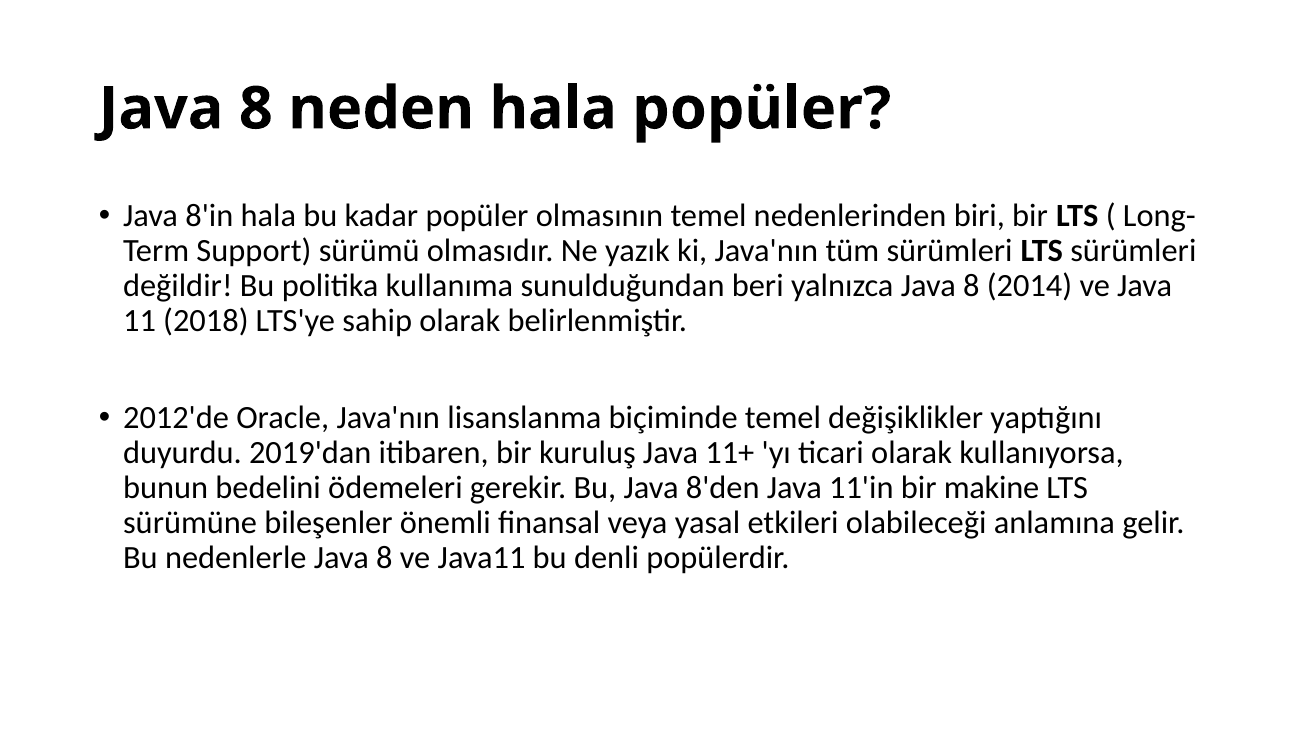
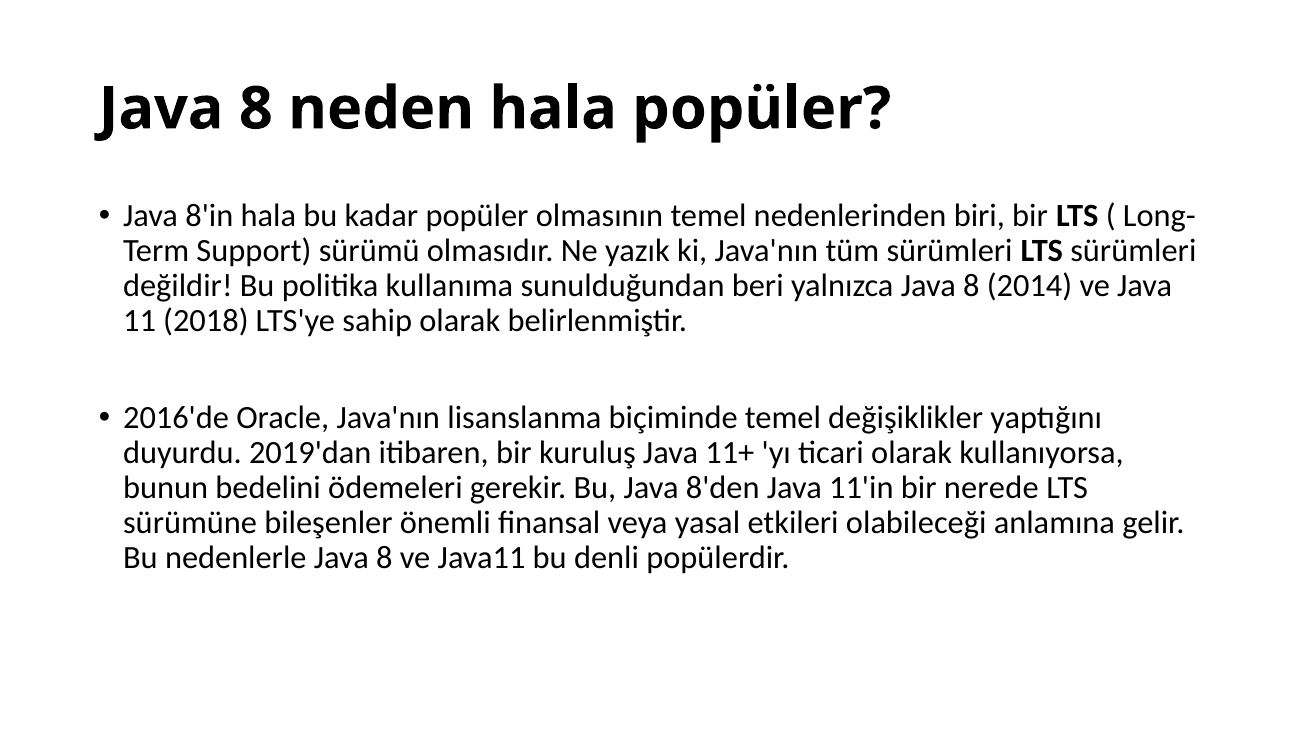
2012'de: 2012'de -> 2016'de (176, 418)
makine: makine -> nerede (991, 488)
